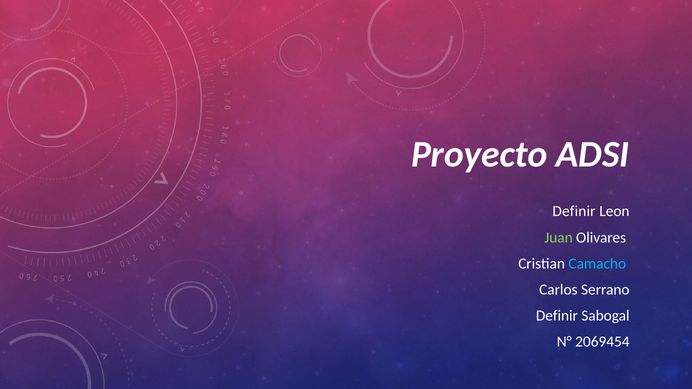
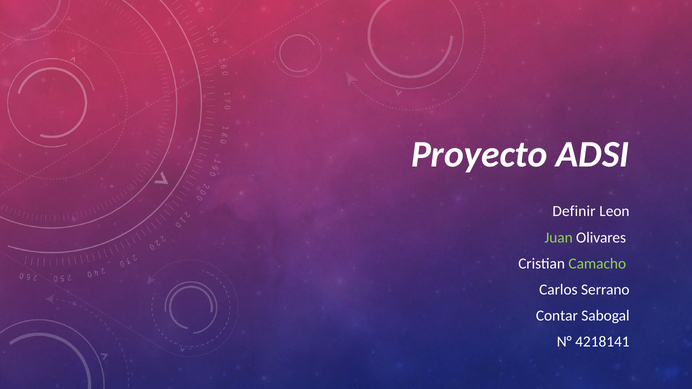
Camacho colour: light blue -> light green (597, 264)
Definir: Definir -> Contar (557, 316)
2069454: 2069454 -> 4218141 (602, 342)
